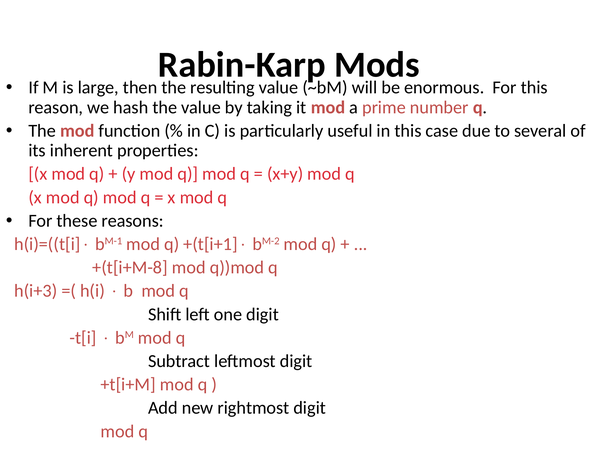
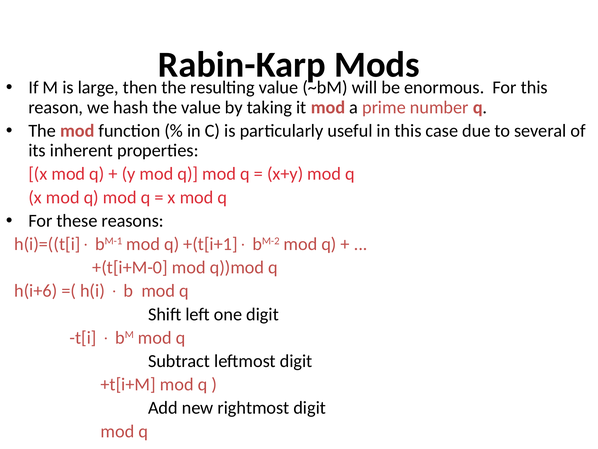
+(t[i+M-8: +(t[i+M-8 -> +(t[i+M-0 (130, 267)
h(i+3: h(i+3 -> h(i+6 (36, 291)
